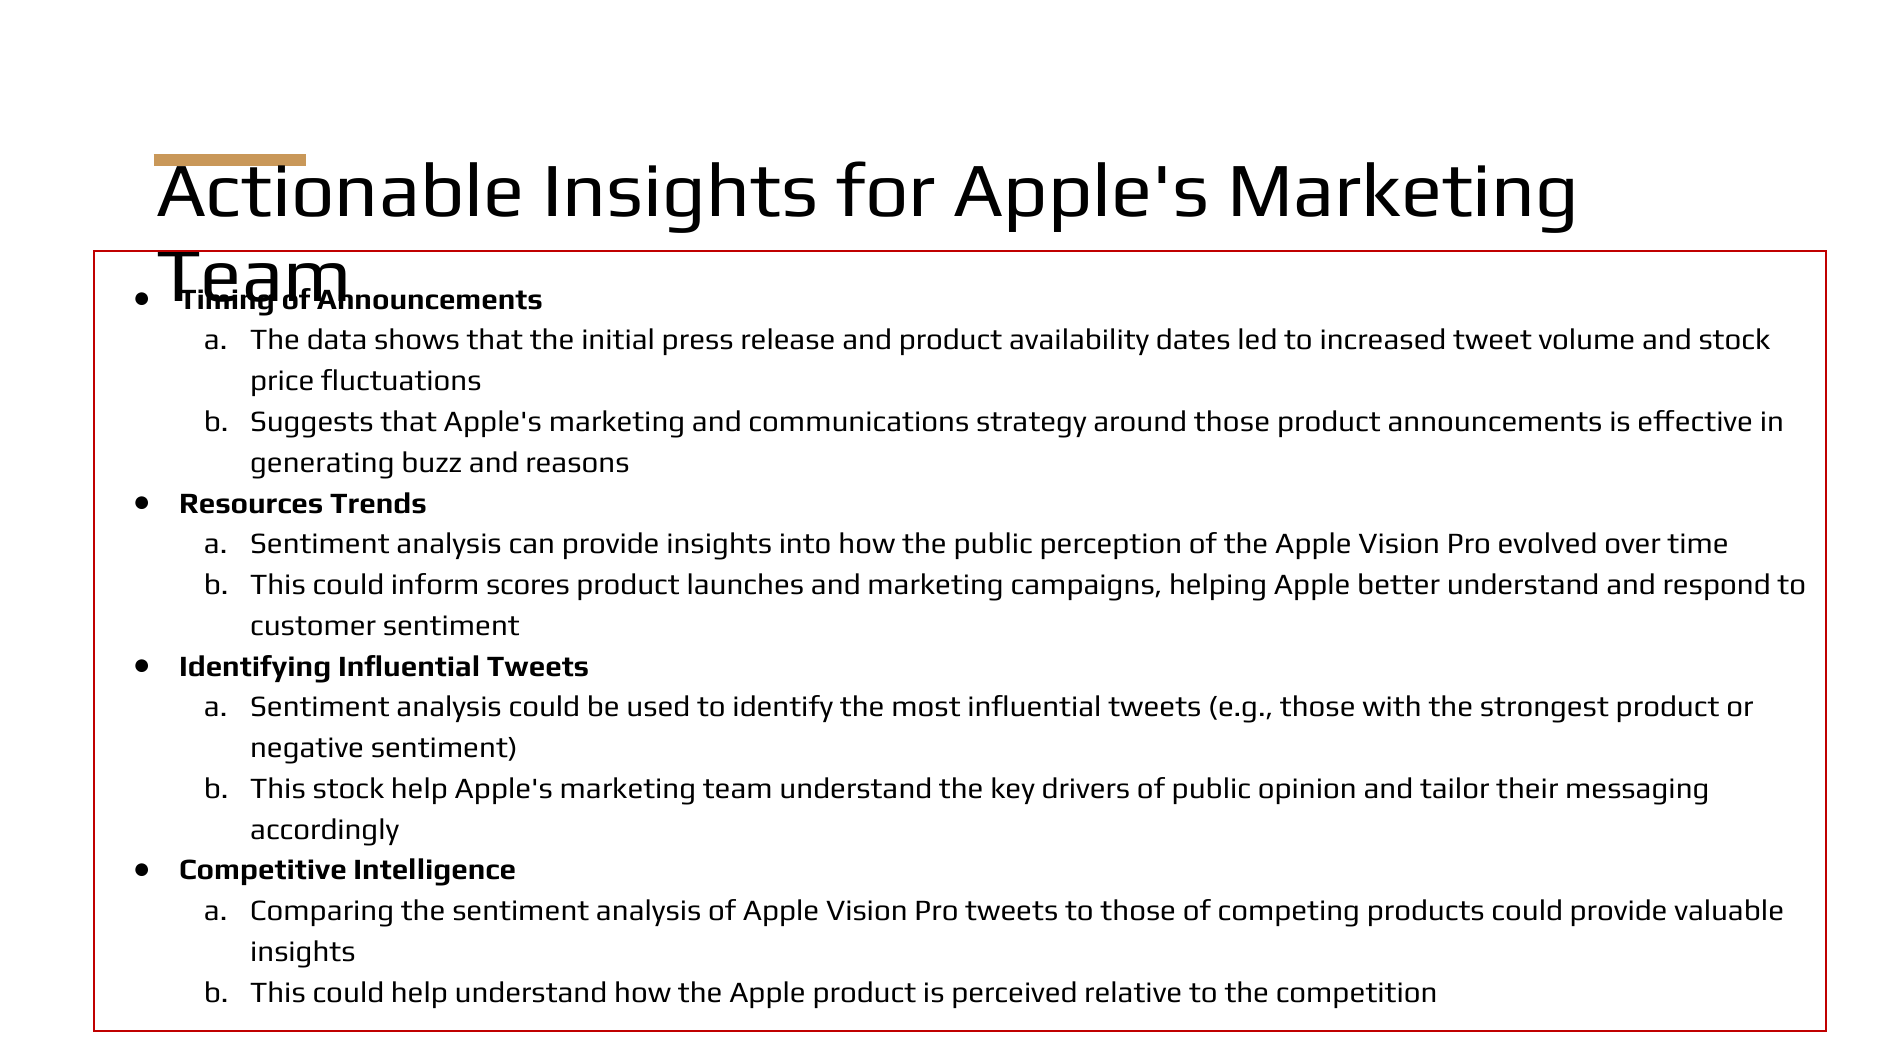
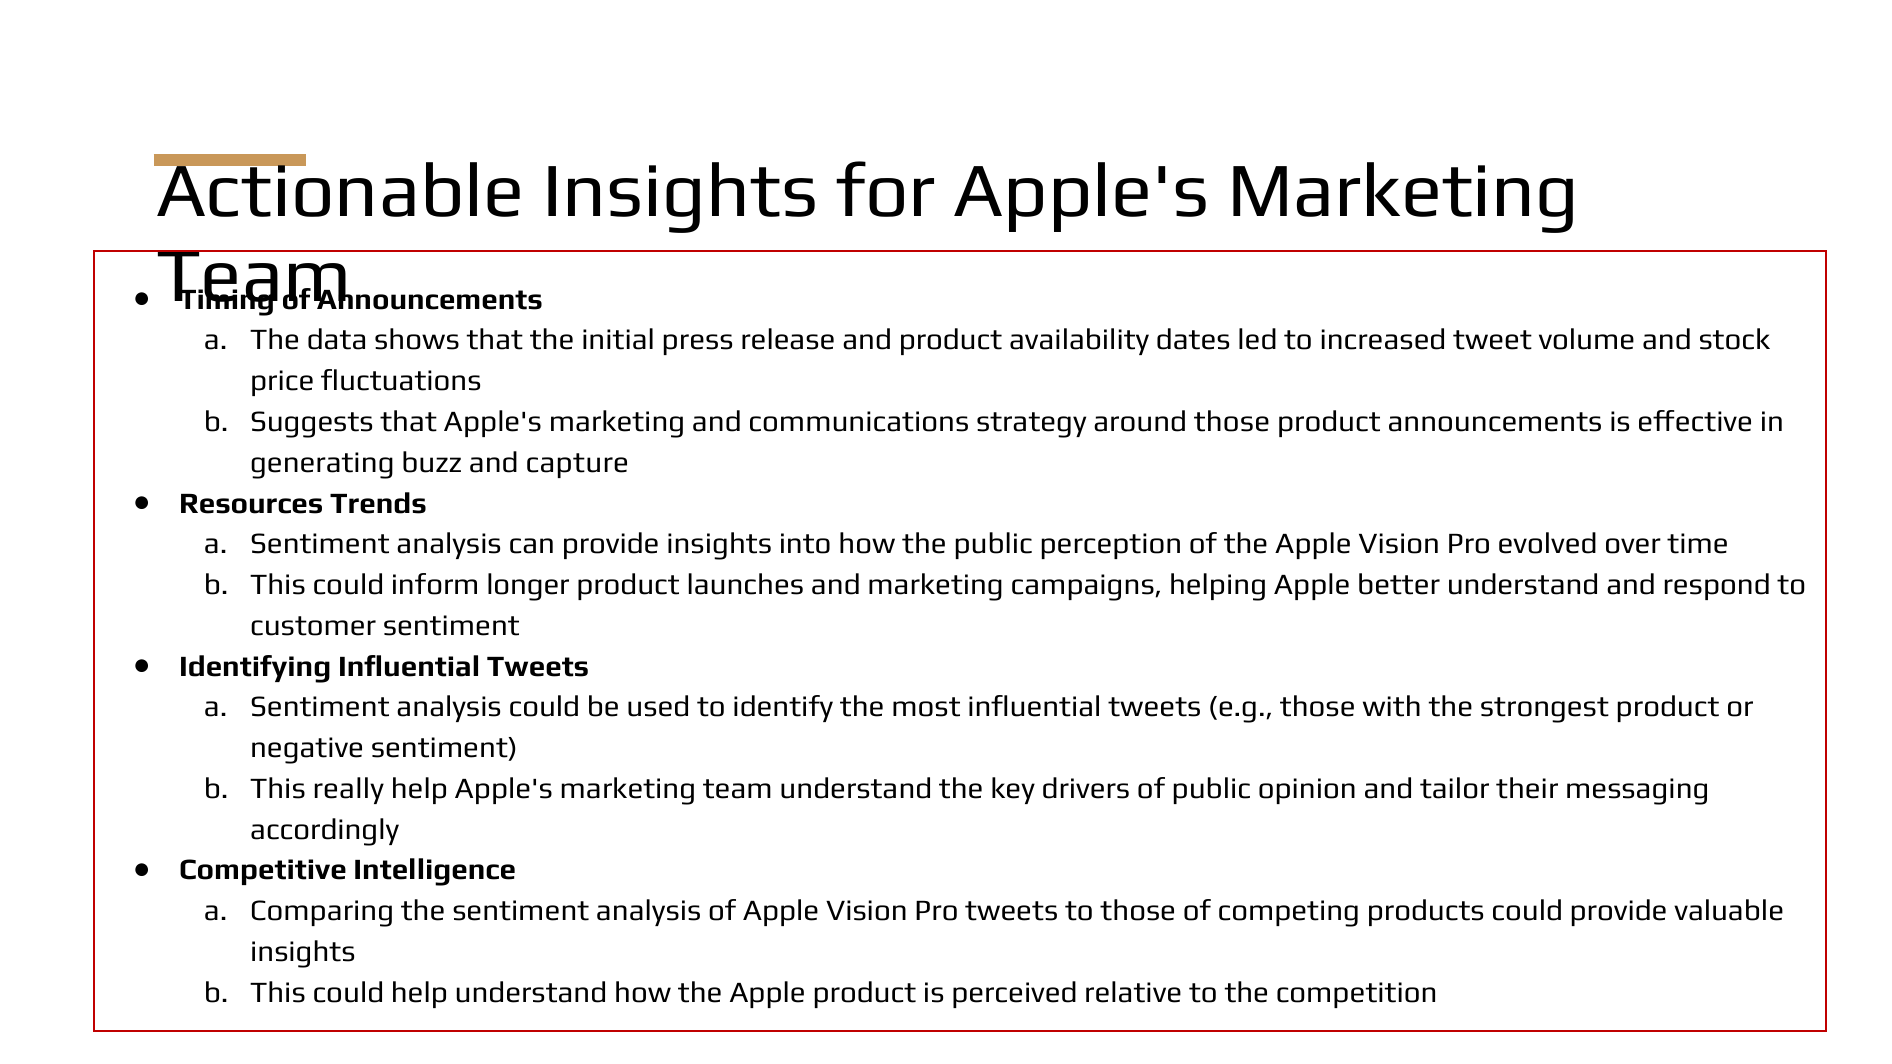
reasons: reasons -> capture (577, 463)
scores: scores -> longer (528, 585)
This stock: stock -> really (348, 789)
